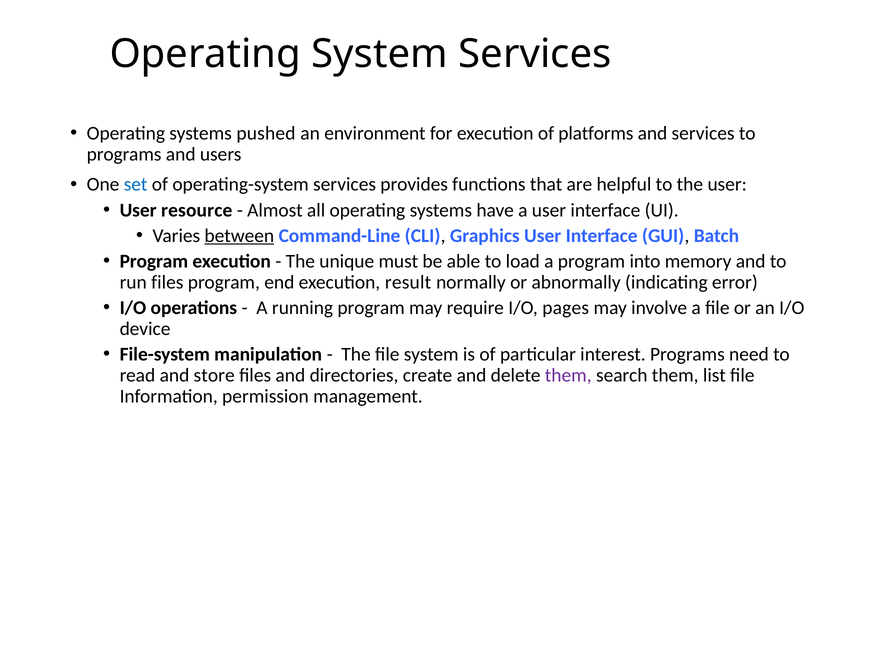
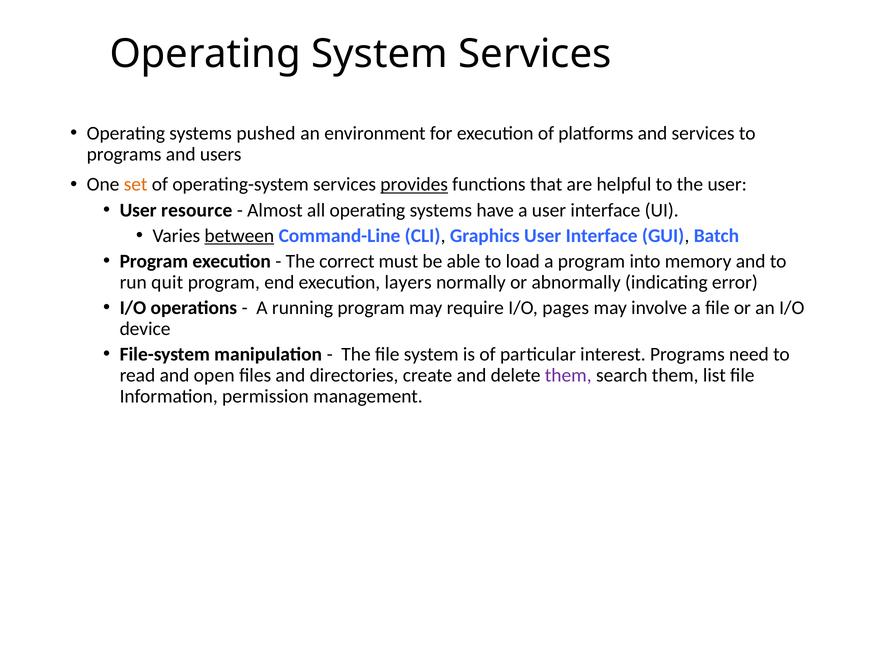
set colour: blue -> orange (136, 185)
provides underline: none -> present (414, 185)
unique: unique -> correct (347, 262)
run files: files -> quit (167, 283)
result: result -> layers (408, 283)
store: store -> open (214, 376)
